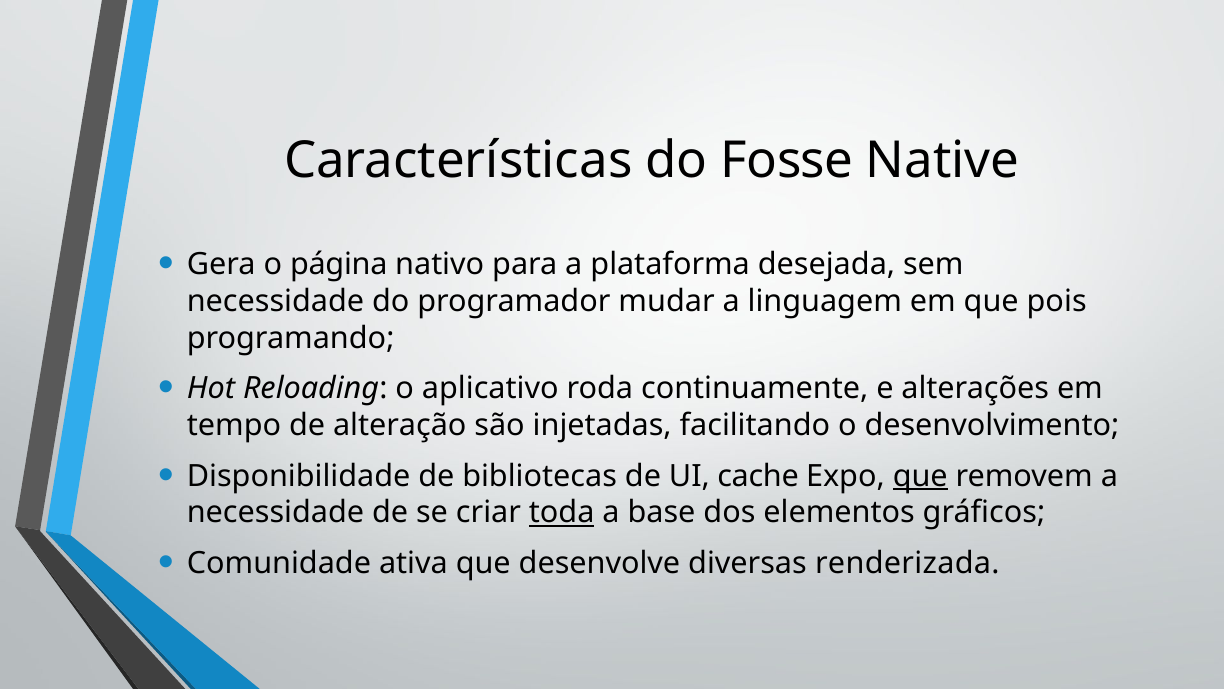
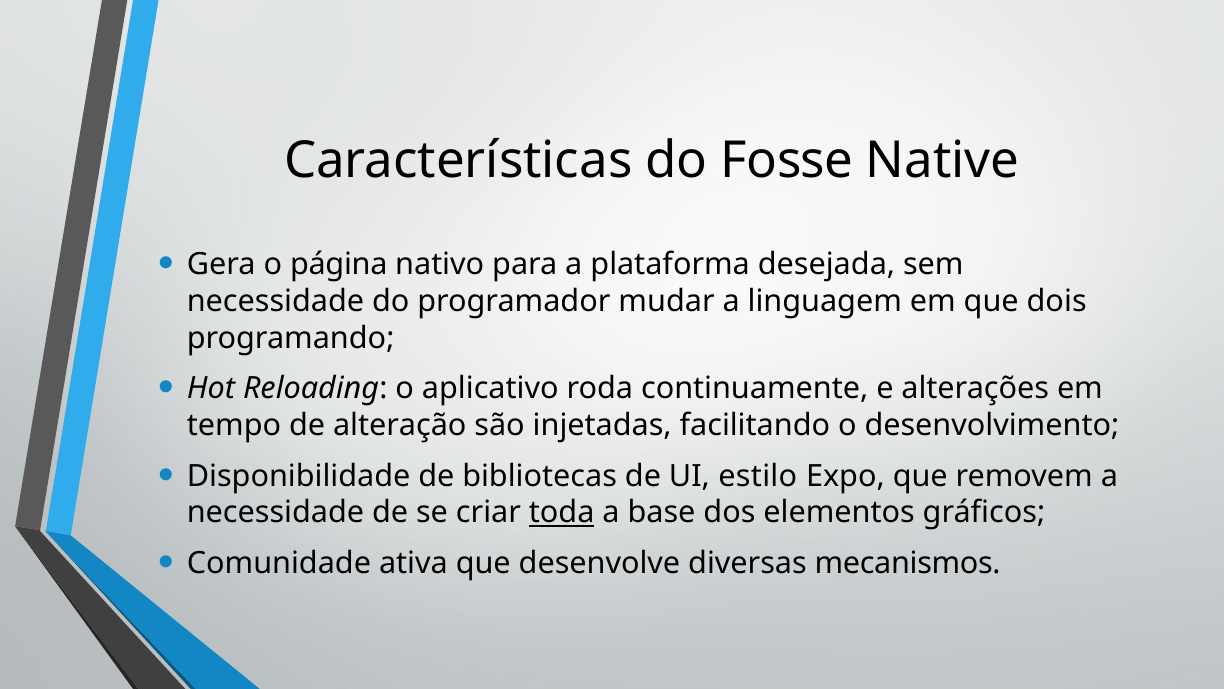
pois: pois -> dois (1057, 301)
cache: cache -> estilo (758, 476)
que underline: present -> none (920, 476)
renderizada: renderizada -> mecanismos (908, 563)
